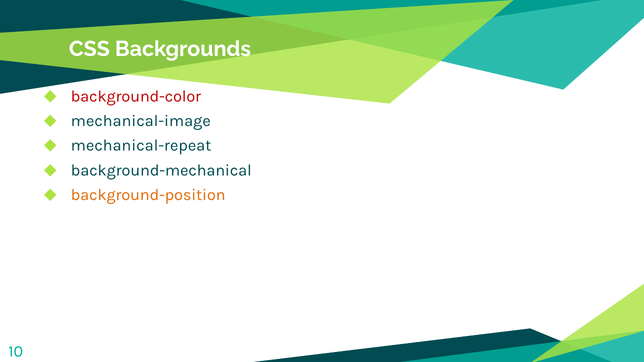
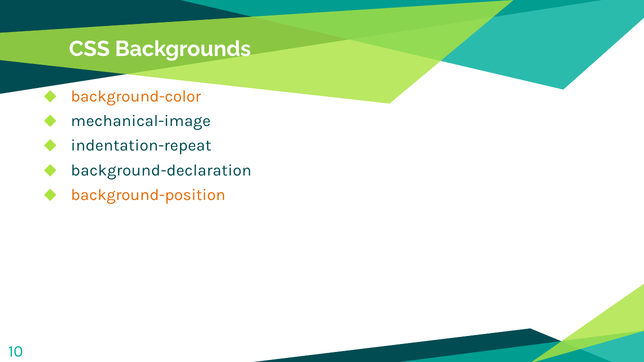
background-color colour: red -> orange (136, 96)
mechanical-repeat: mechanical-repeat -> indentation-repeat (141, 146)
background-mechanical: background-mechanical -> background-declaration (161, 170)
